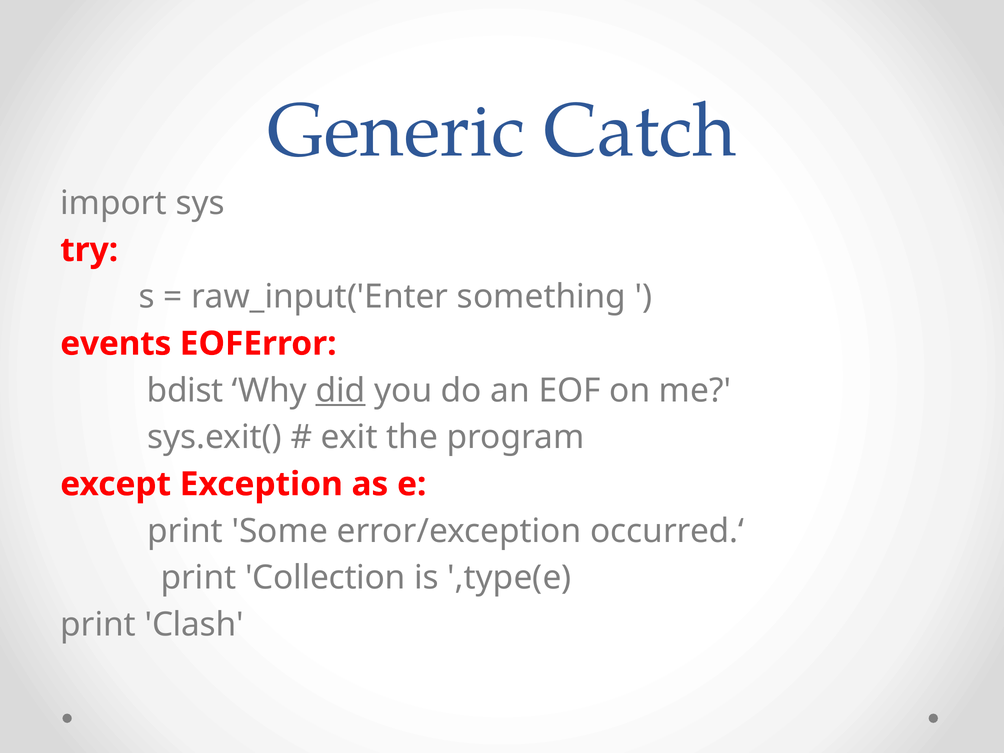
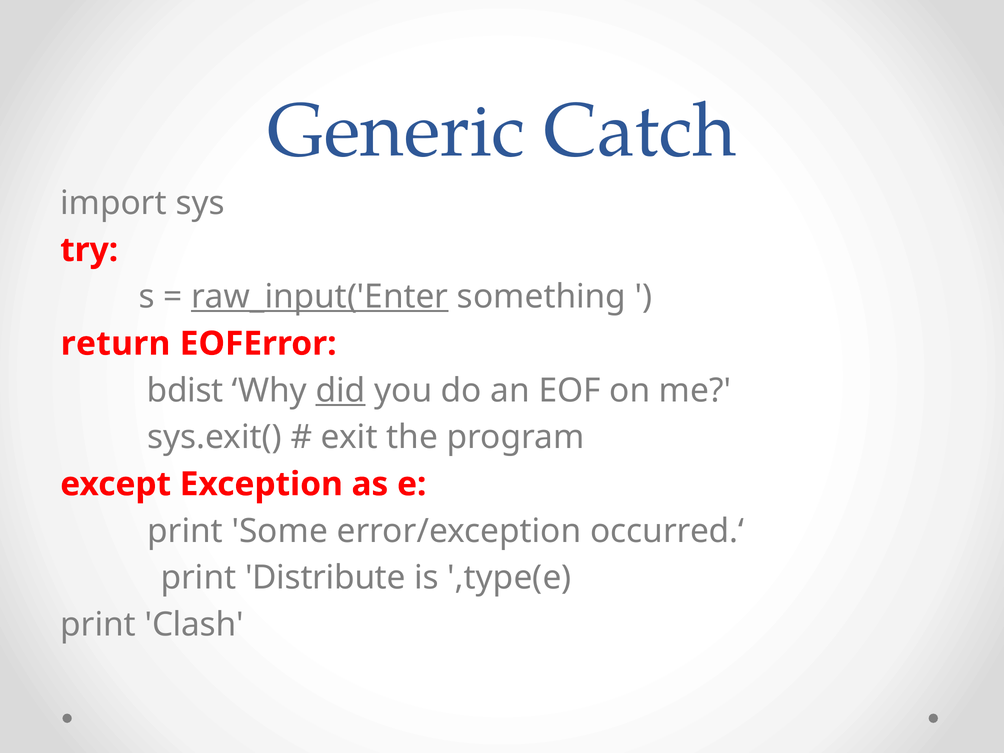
raw_input('Enter underline: none -> present (320, 297)
events: events -> return (116, 344)
Collection: Collection -> Distribute (325, 578)
